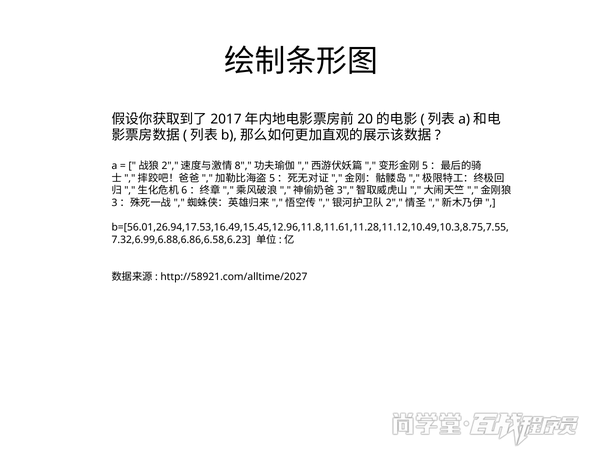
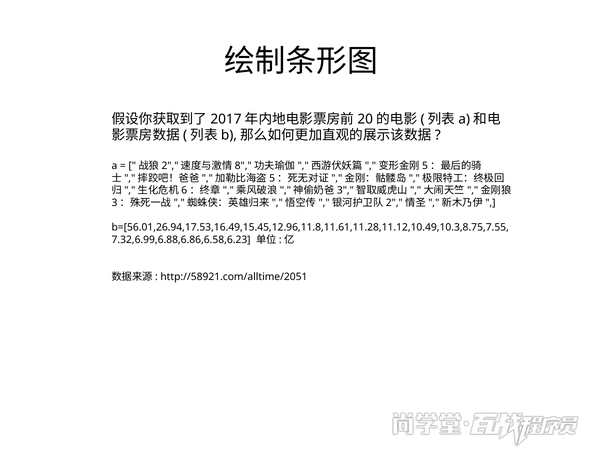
http://58921.com/alltime/2027: http://58921.com/alltime/2027 -> http://58921.com/alltime/2051 (234, 277)
